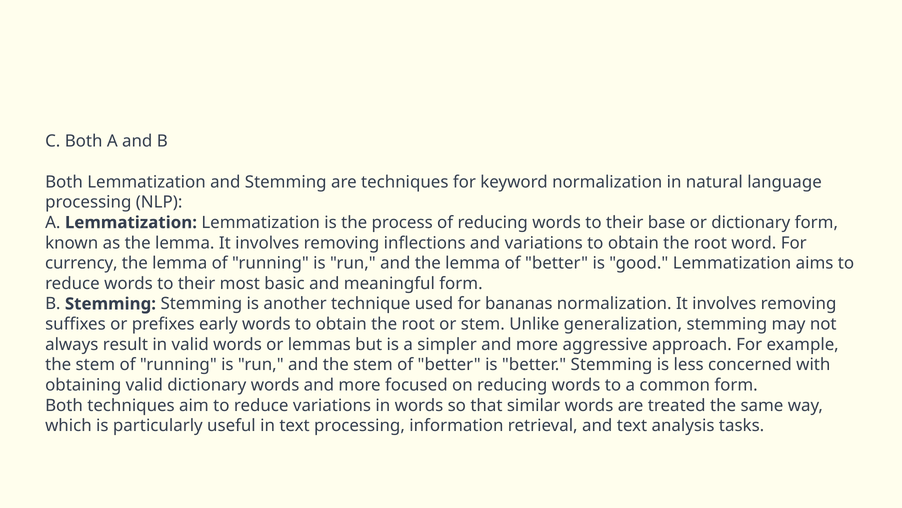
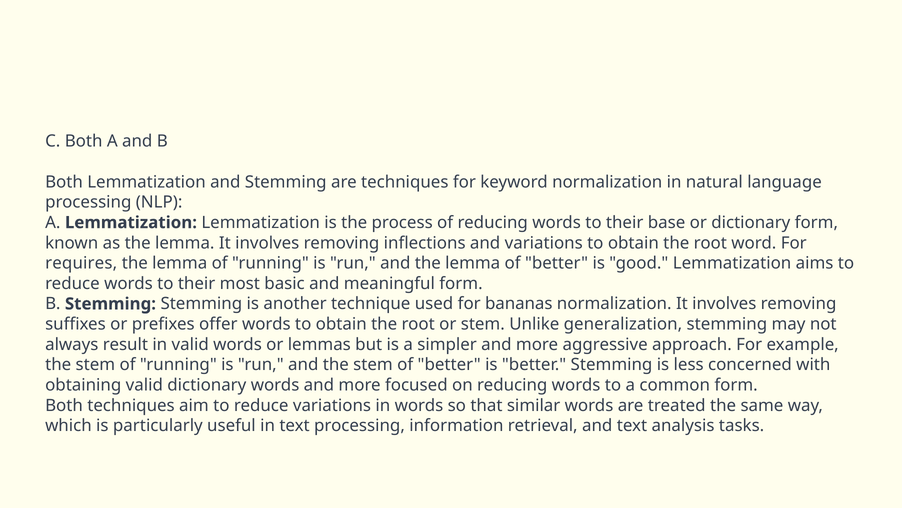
currency: currency -> requires (81, 263)
early: early -> offer (218, 324)
